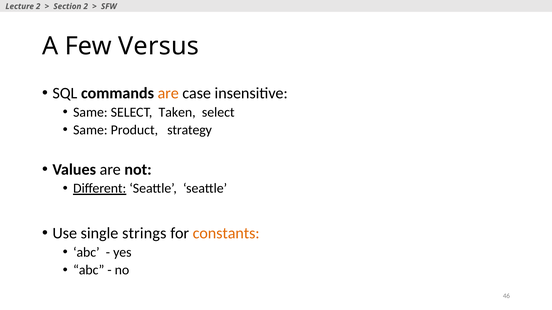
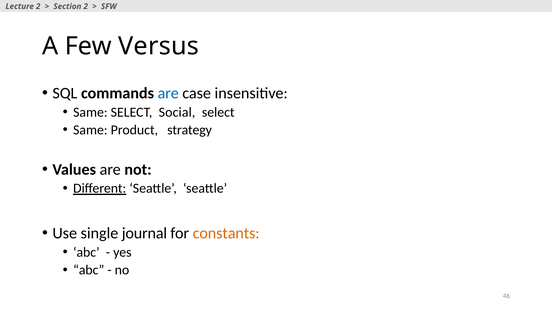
are colour: orange -> blue (168, 93)
Taken: Taken -> Social (177, 112)
strings: strings -> journal (144, 234)
